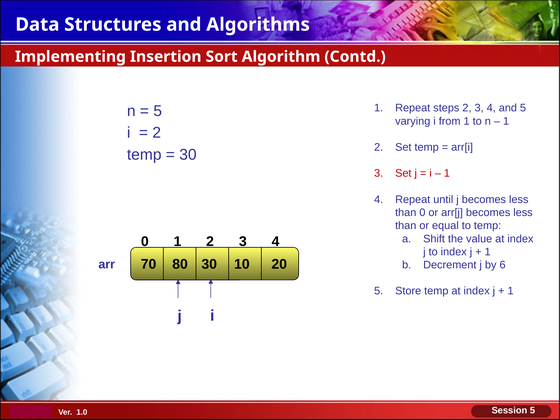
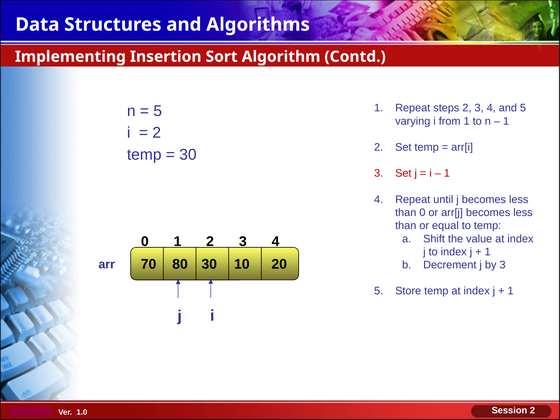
by 6: 6 -> 3 (503, 265)
5: 5 -> 2 (532, 410)
